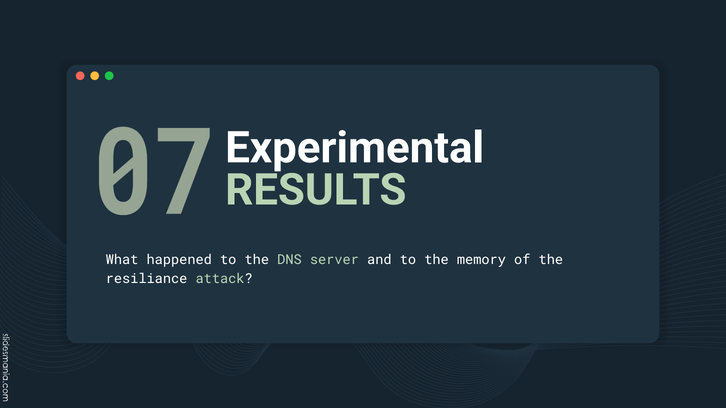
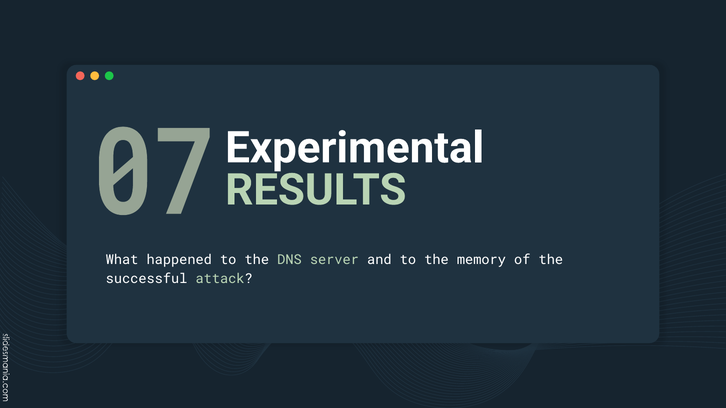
resiliance: resiliance -> successful (147, 279)
